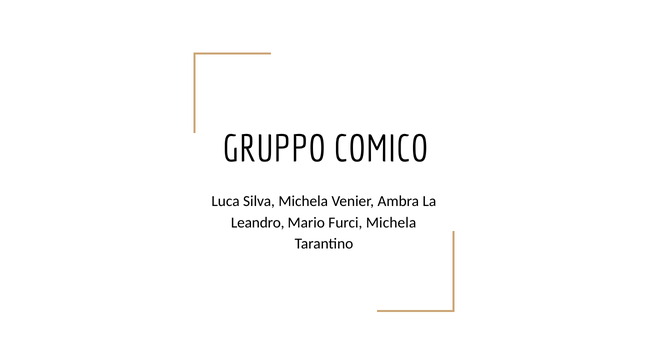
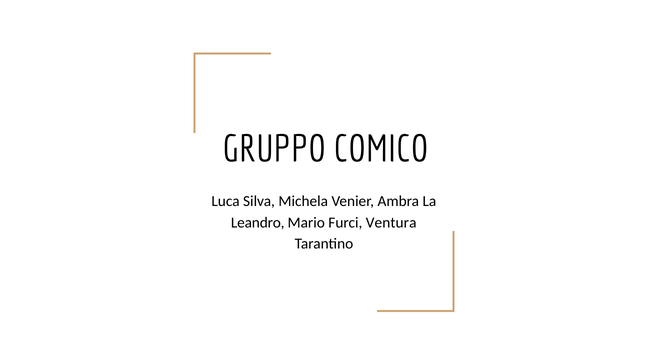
Furci Michela: Michela -> Ventura (391, 223)
